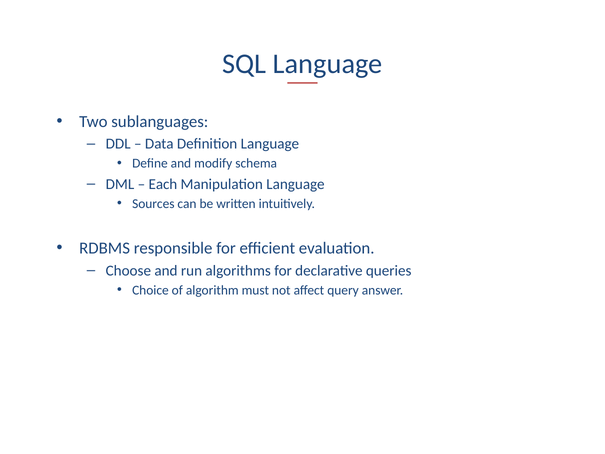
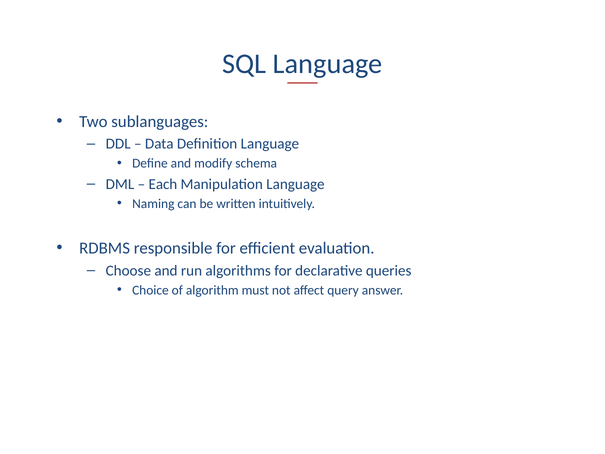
Sources: Sources -> Naming (153, 204)
